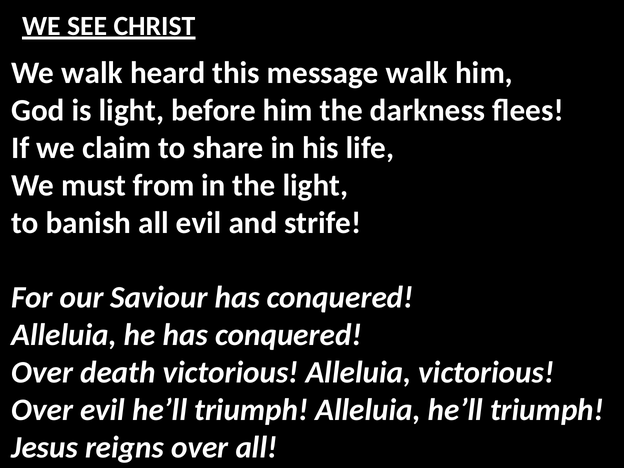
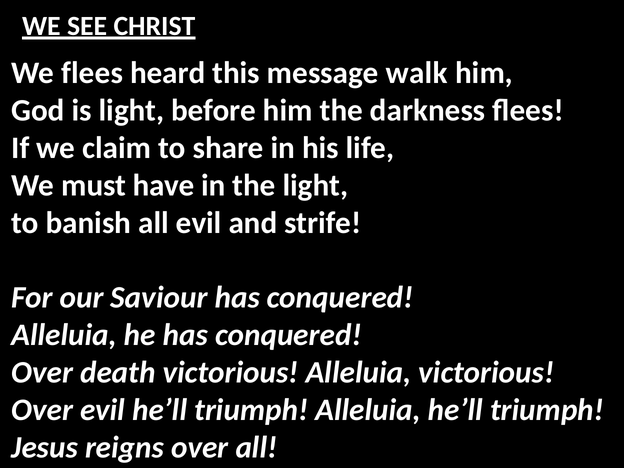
We walk: walk -> flees (92, 73)
from: from -> have (164, 185)
